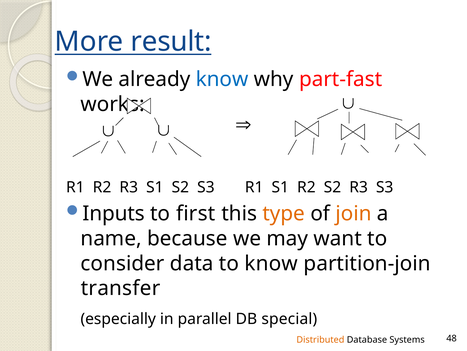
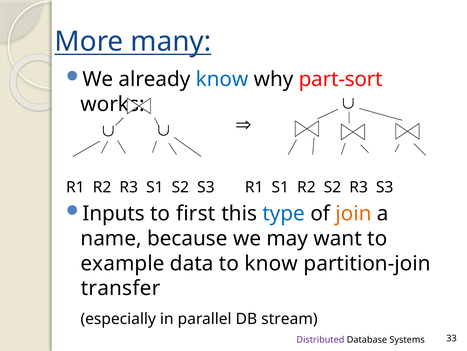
result: result -> many (171, 42)
part-fast: part-fast -> part-sort (341, 79)
type colour: orange -> blue (284, 213)
consider: consider -> example (123, 263)
special: special -> stream (289, 318)
Distributed colour: orange -> purple (320, 339)
48: 48 -> 33 (452, 338)
